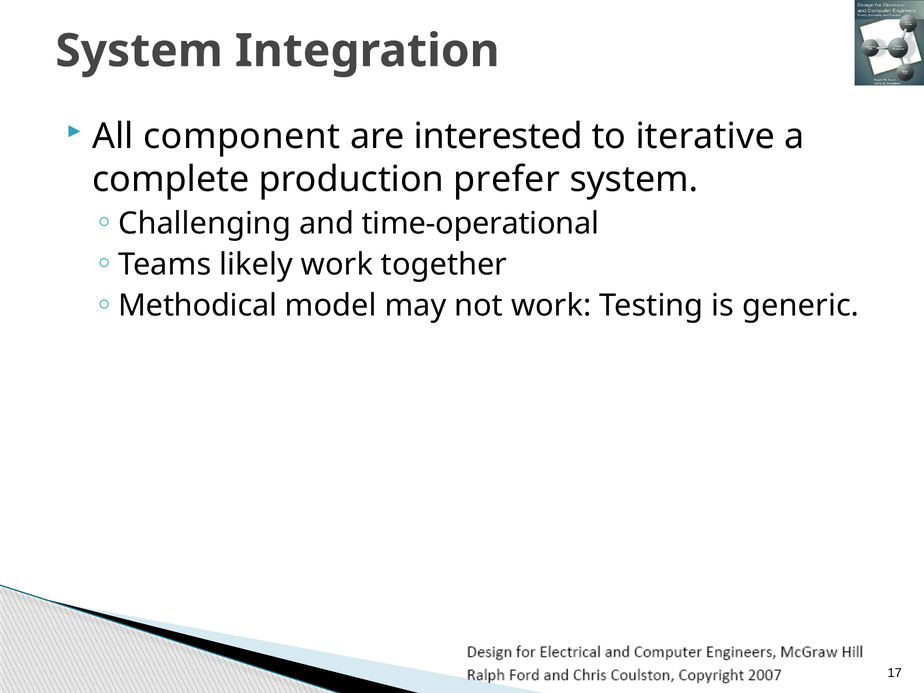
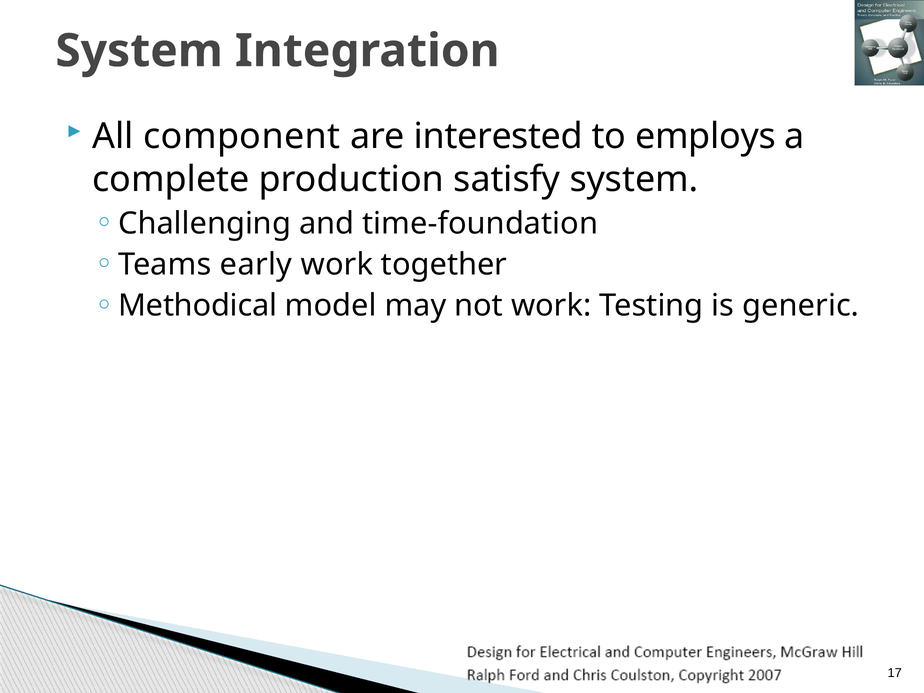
iterative: iterative -> employs (706, 136)
prefer: prefer -> satisfy (507, 180)
time-operational: time-operational -> time-foundation (480, 224)
likely: likely -> early (256, 265)
